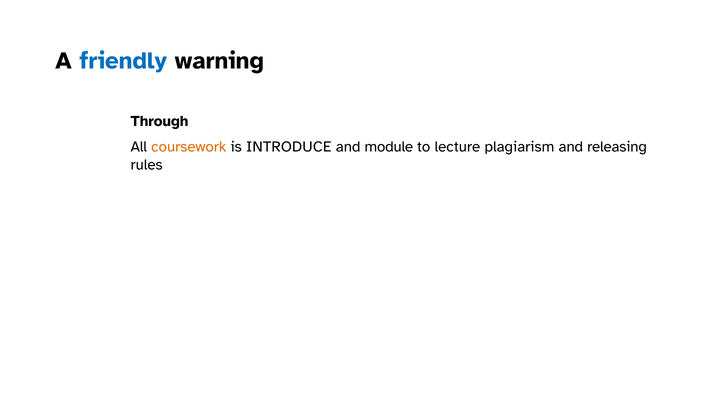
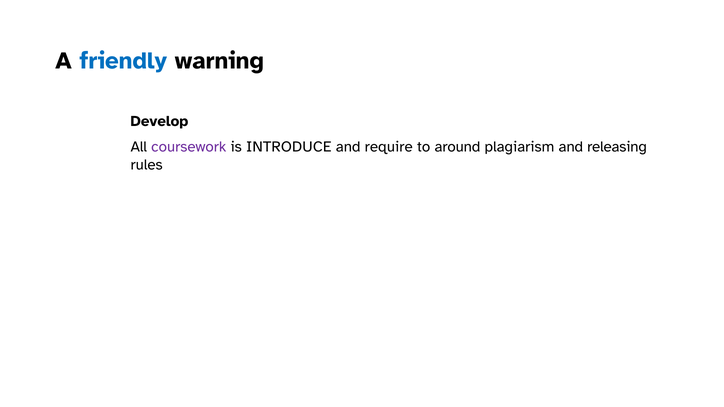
Through: Through -> Develop (159, 121)
coursework colour: orange -> purple (189, 147)
module: module -> require (389, 147)
lecture: lecture -> around (457, 147)
